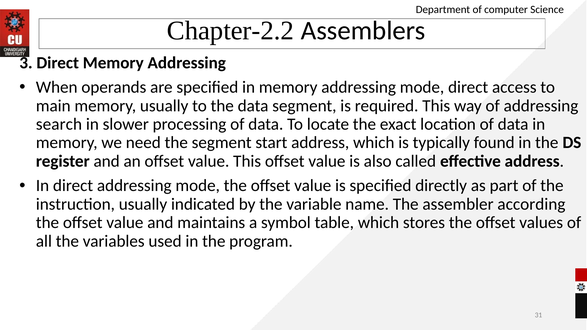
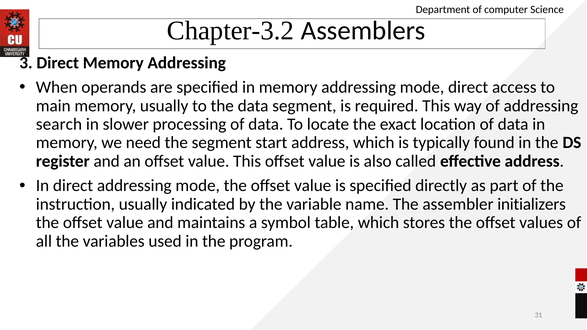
Chapter-2.2: Chapter-2.2 -> Chapter-3.2 (230, 31)
according: according -> initializers (532, 204)
